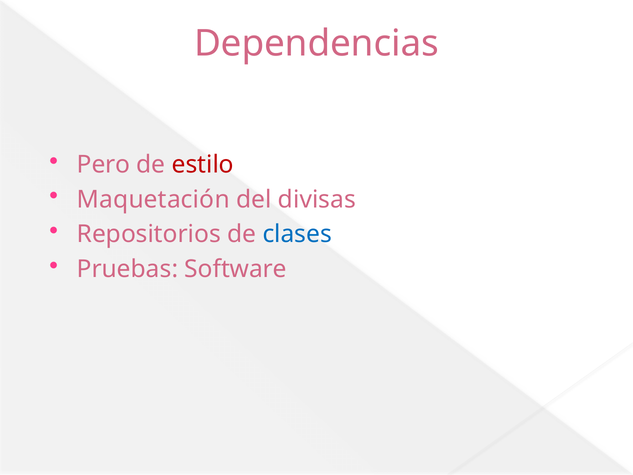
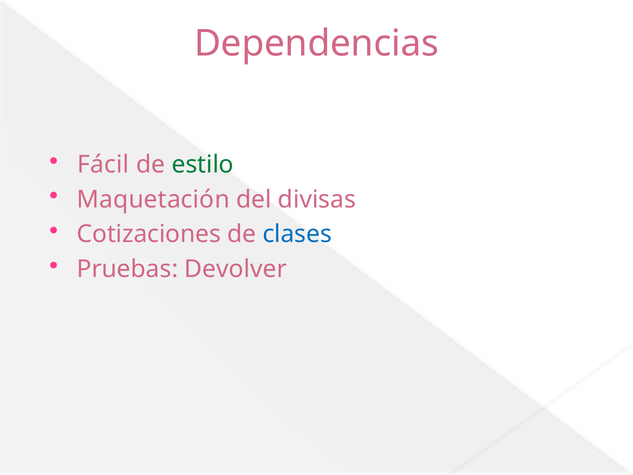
Pero: Pero -> Fácil (103, 164)
estilo colour: red -> green (203, 164)
Repositorios: Repositorios -> Cotizaciones (149, 234)
Software: Software -> Devolver (236, 269)
